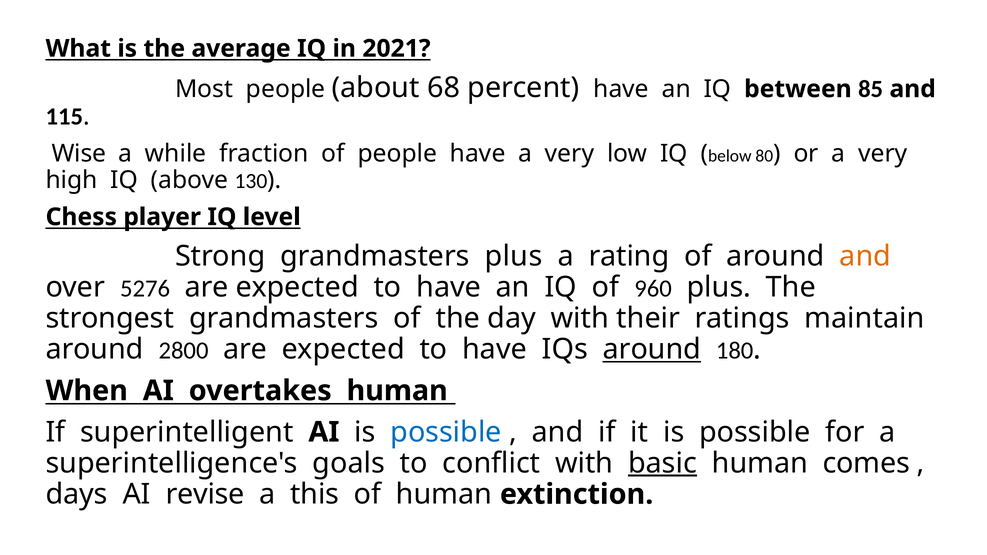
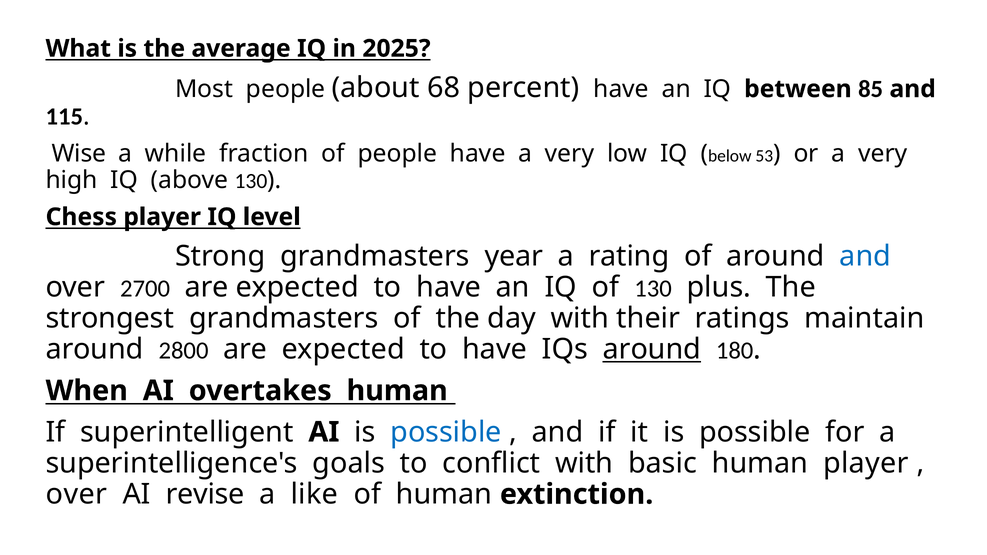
2021: 2021 -> 2025 (396, 49)
80: 80 -> 53 (764, 156)
grandmasters plus: plus -> year (514, 256)
and colour: orange -> blue (865, 256)
5276: 5276 -> 2700 (145, 289)
of 960: 960 -> 130 (653, 289)
basic underline: present -> none (663, 463)
human comes: comes -> player (866, 463)
days: days -> over (77, 494)
this: this -> like (314, 494)
